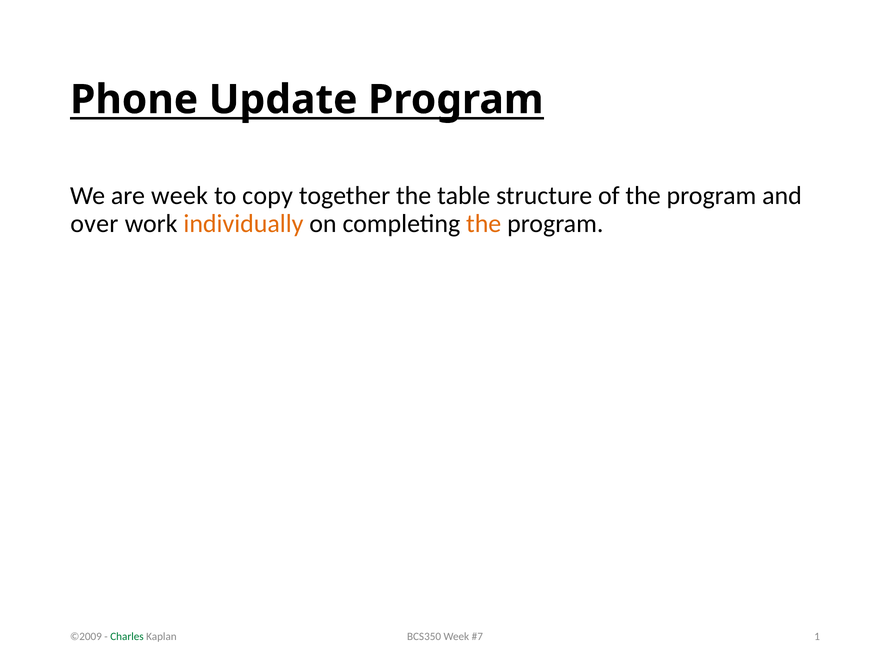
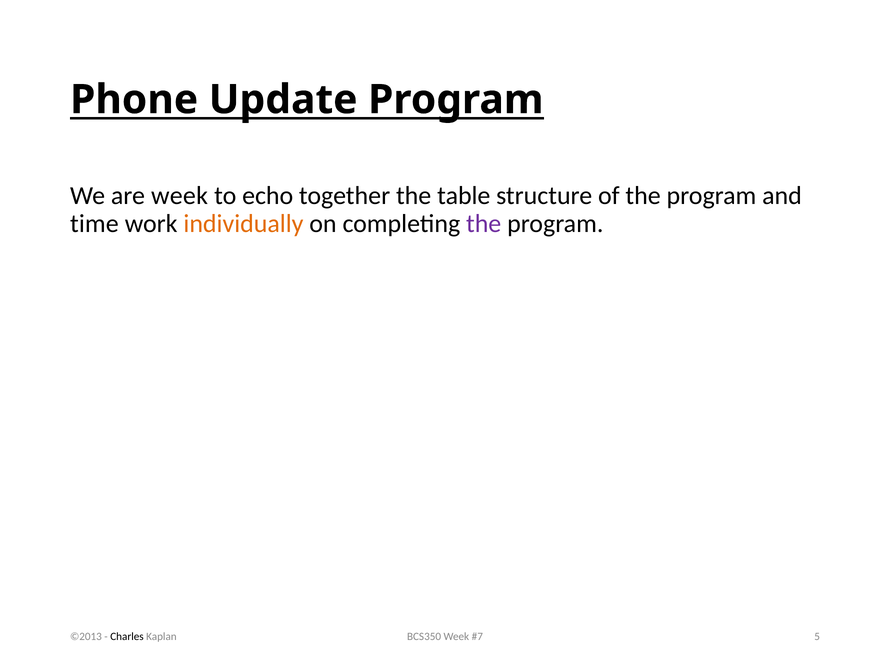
copy: copy -> echo (268, 196)
over: over -> time (94, 224)
the colour: orange -> purple (484, 224)
1: 1 -> 5 (817, 637)
©2009: ©2009 -> ©2013 (86, 637)
Charles colour: green -> black (127, 637)
